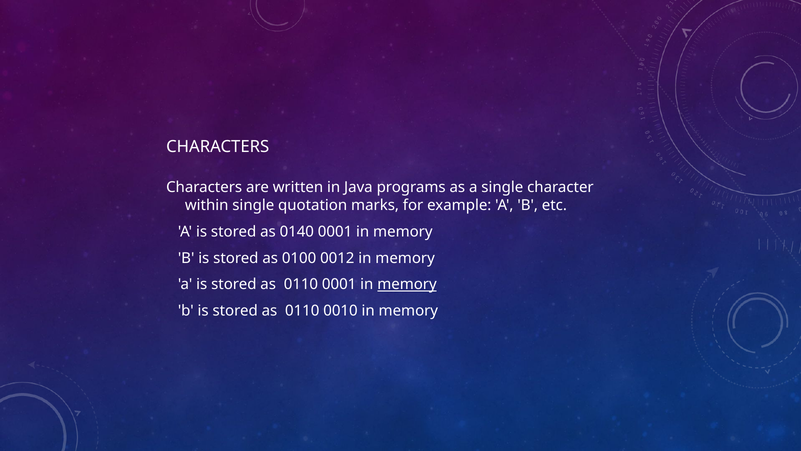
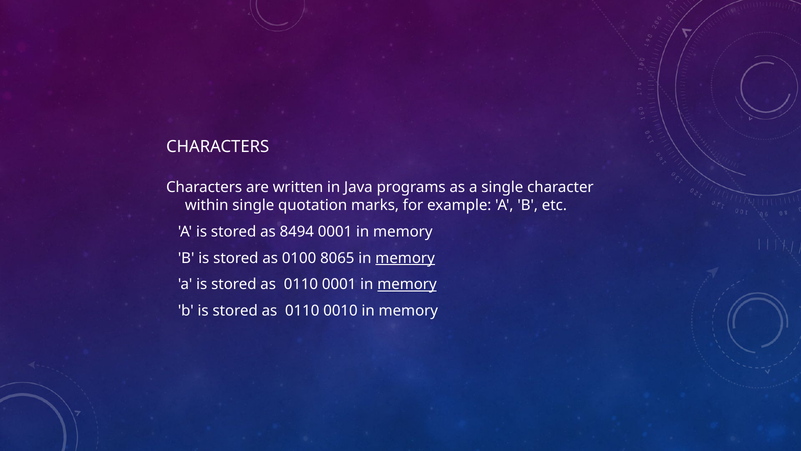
0140: 0140 -> 8494 (297, 231)
0012: 0012 -> 8065 (337, 258)
memory underline: none -> present (405, 258)
